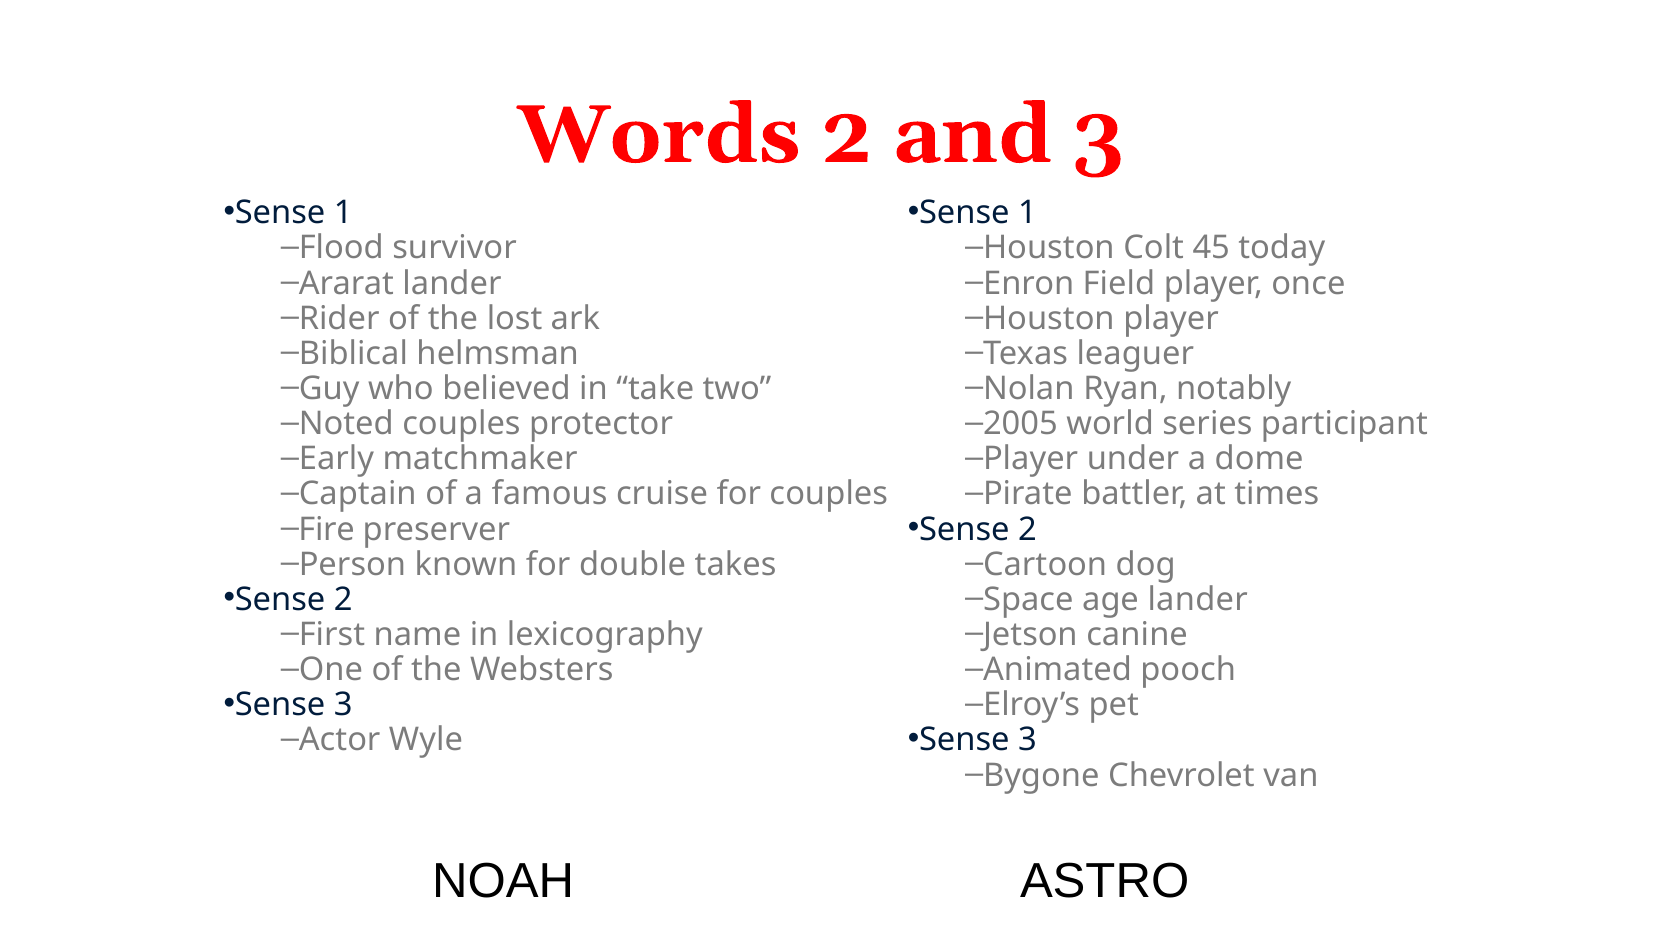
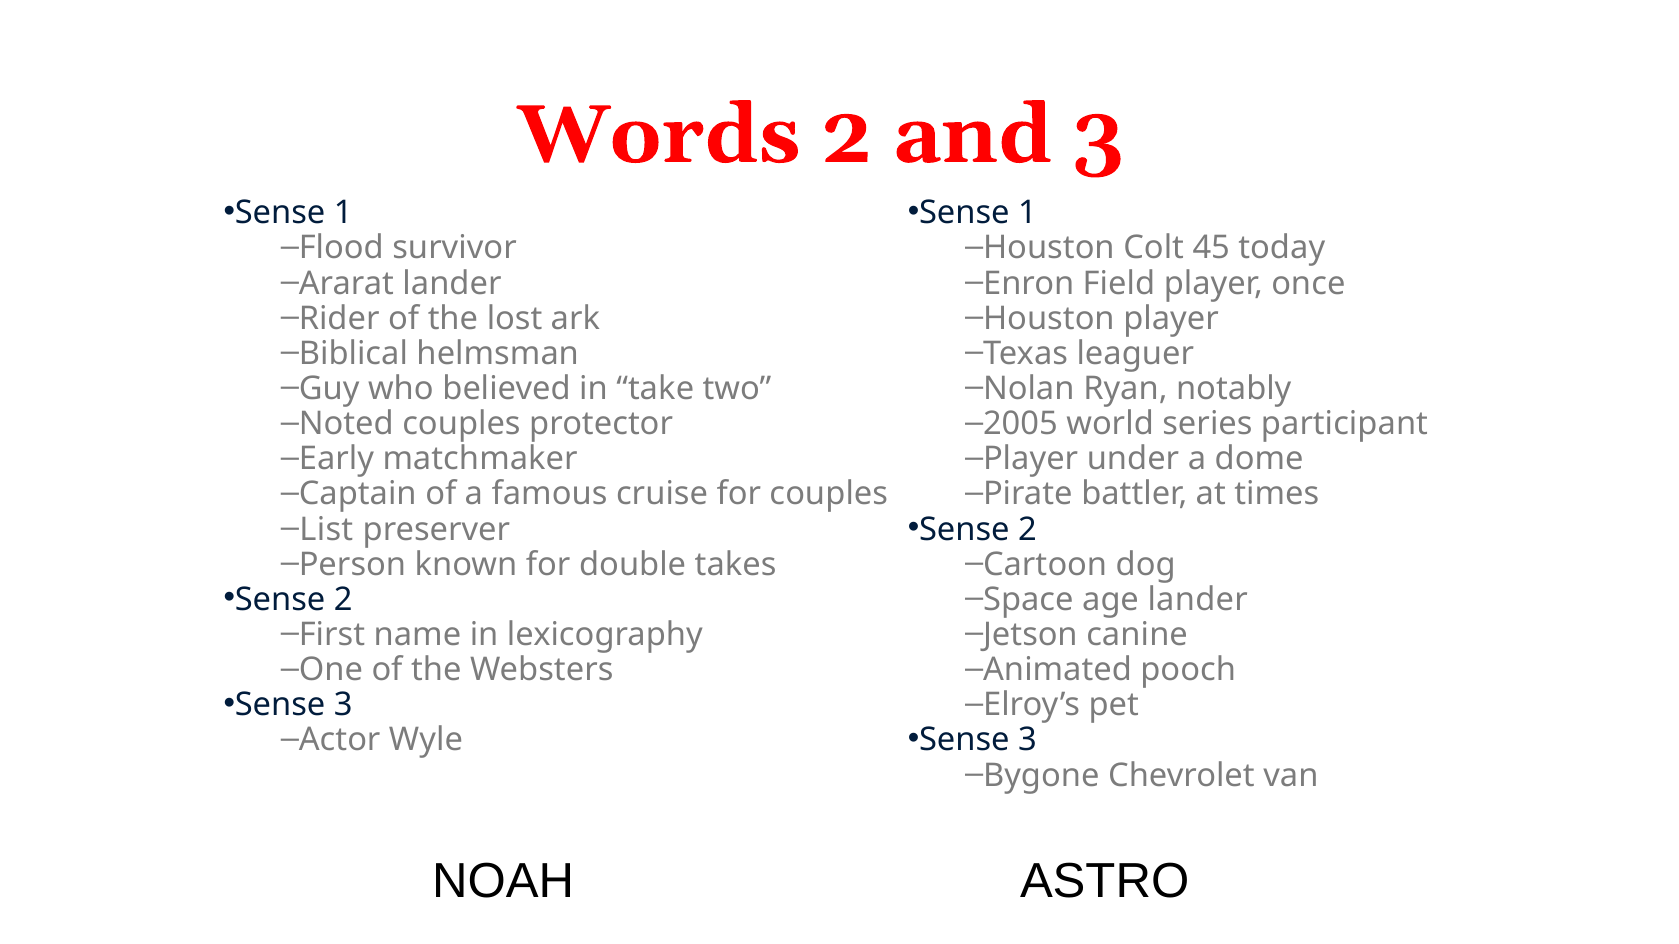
Fire: Fire -> List (326, 530)
